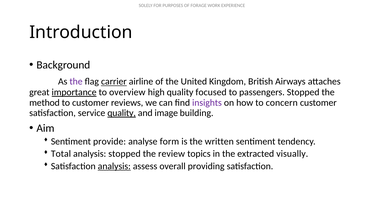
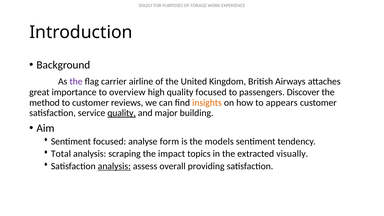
carrier underline: present -> none (114, 82)
importance underline: present -> none (74, 92)
passengers Stopped: Stopped -> Discover (303, 92)
insights colour: purple -> orange (207, 103)
concern: concern -> appears (282, 103)
image: image -> major (166, 113)
Sentiment provide: provide -> focused (110, 141)
written: written -> models (219, 141)
analysis stopped: stopped -> scraping (125, 154)
review: review -> impact (172, 154)
